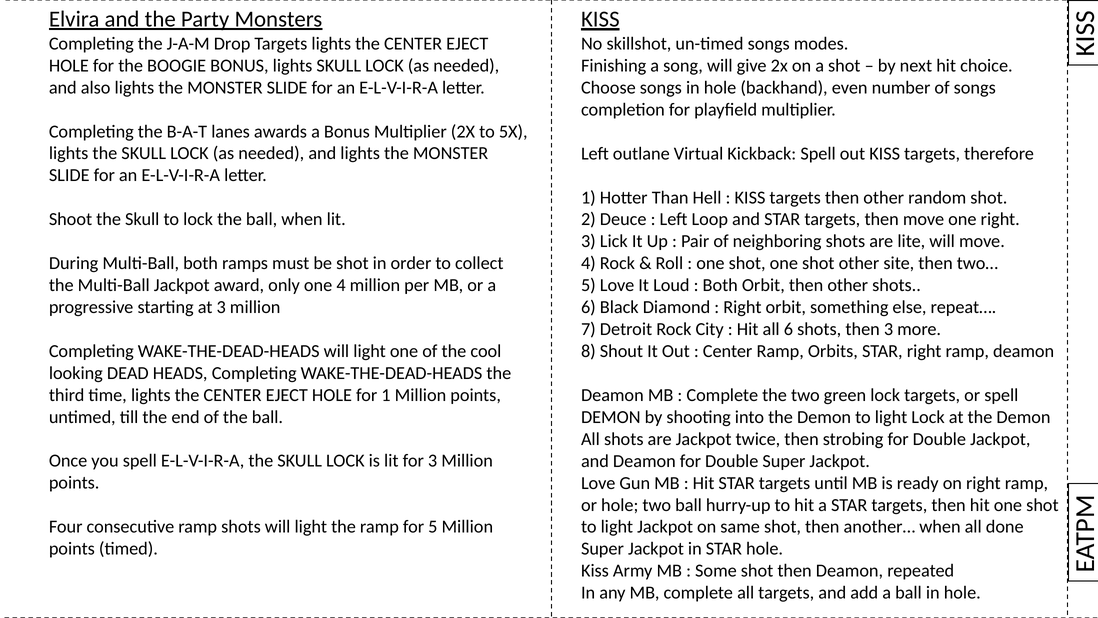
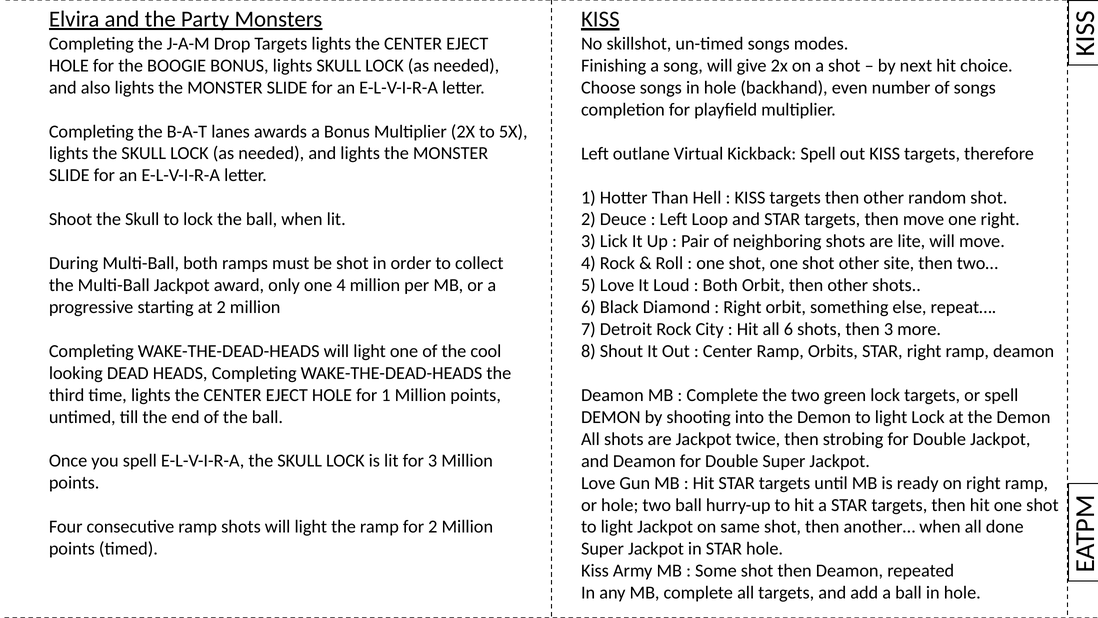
at 3: 3 -> 2 (221, 307)
for 5: 5 -> 2 (433, 526)
